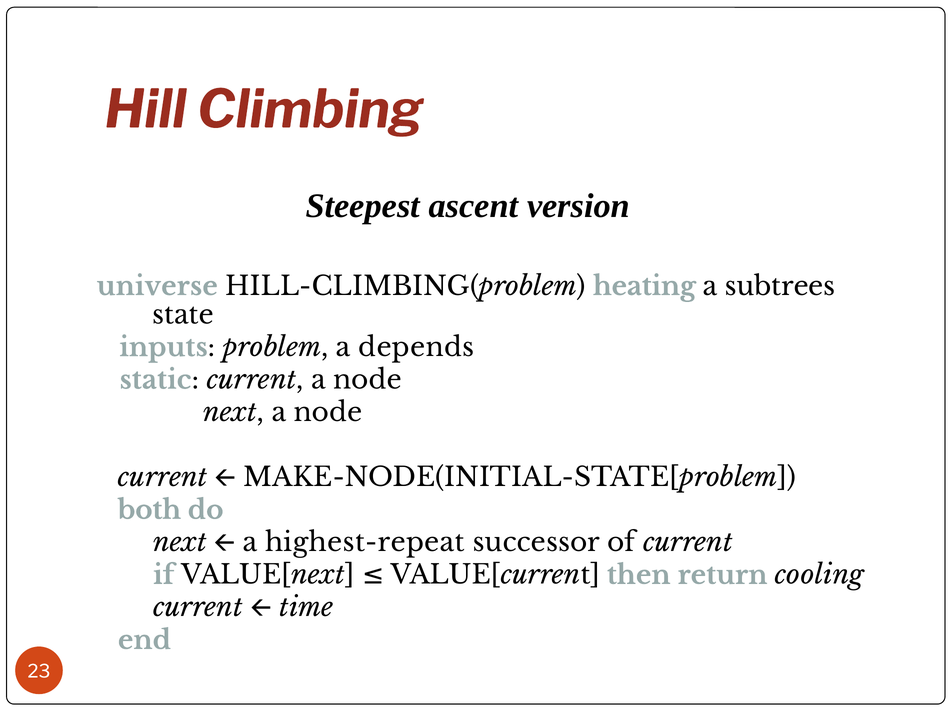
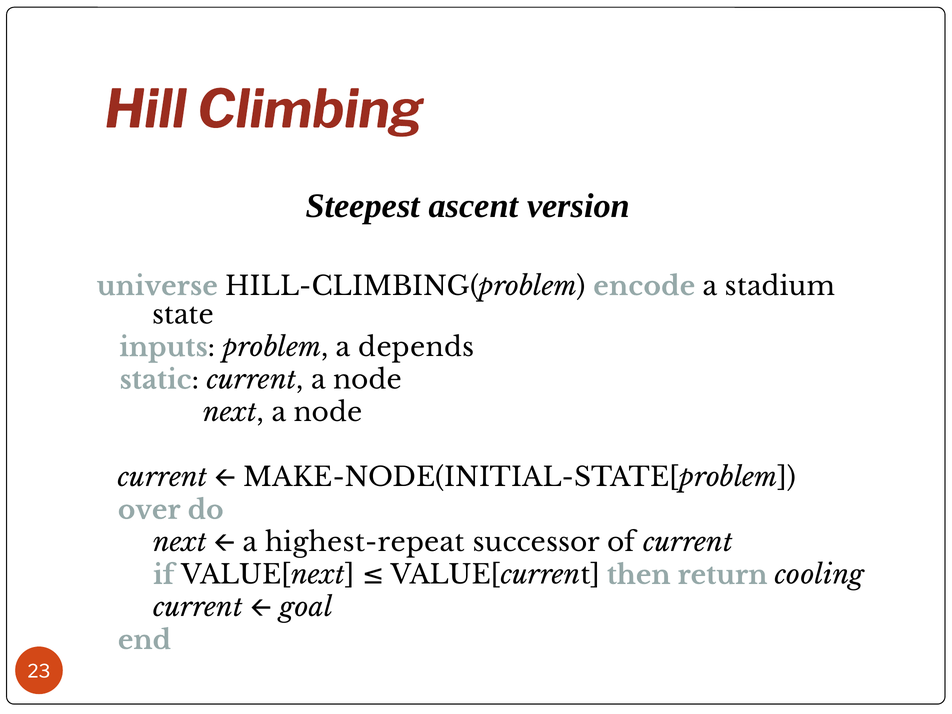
heating: heating -> encode (644, 286)
subtrees: subtrees -> stadium (780, 286)
both: both -> over (149, 510)
time: time -> goal (306, 608)
